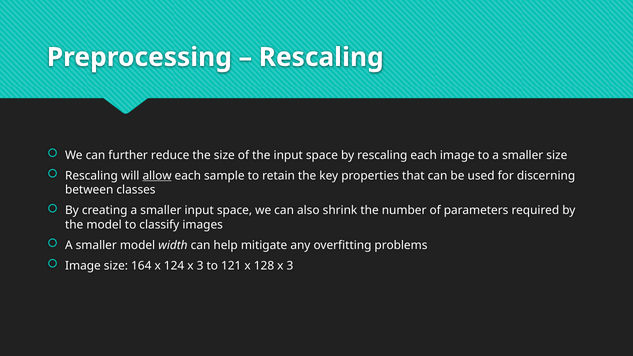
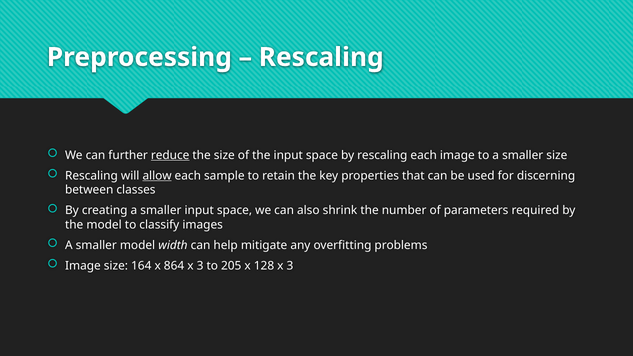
reduce underline: none -> present (170, 155)
124: 124 -> 864 (174, 266)
121: 121 -> 205 (231, 266)
